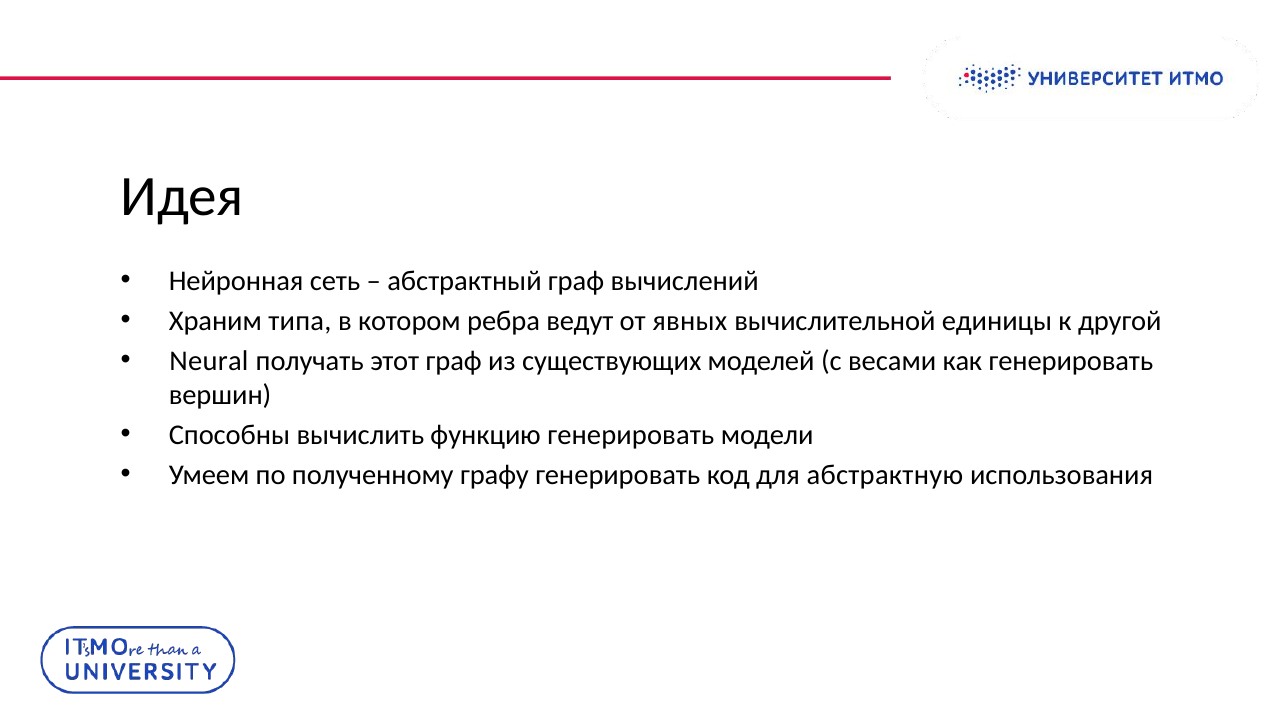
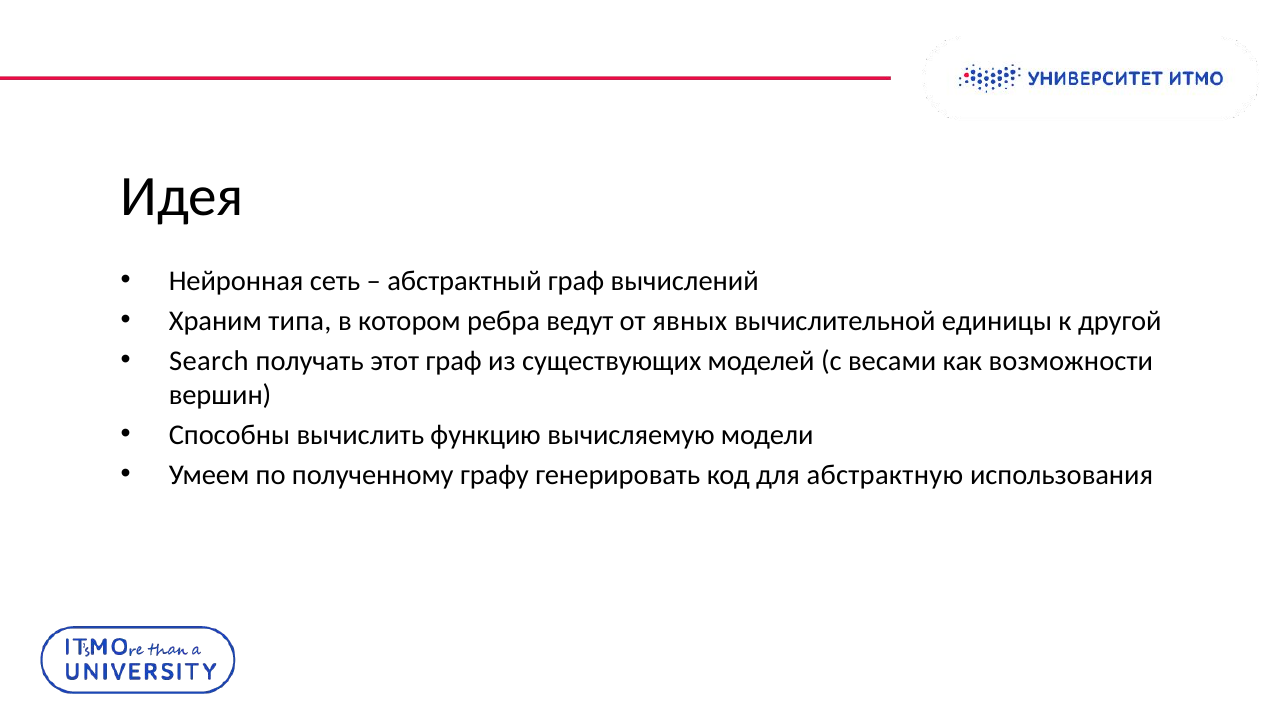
Neural: Neural -> Search (209, 361)
как генерировать: генерировать -> возможности (1071, 361)
функцию генерировать: генерировать -> вычисляемую (631, 435)
